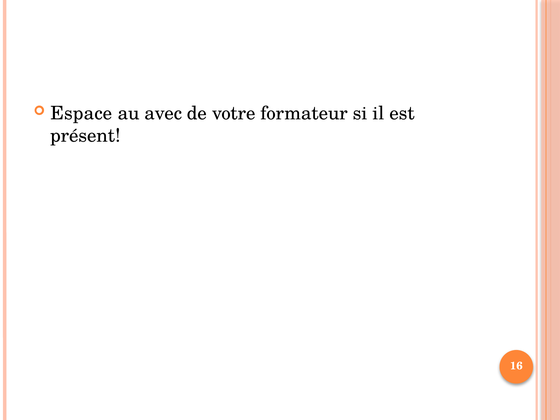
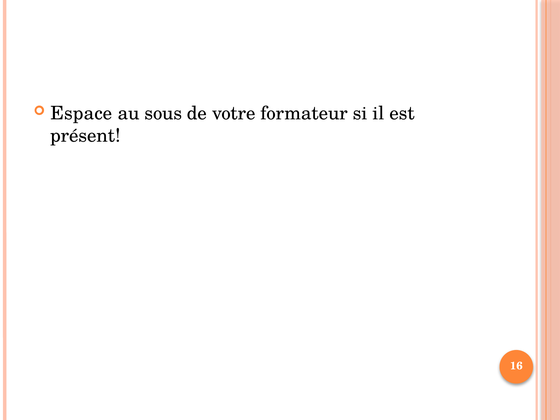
avec: avec -> sous (163, 113)
